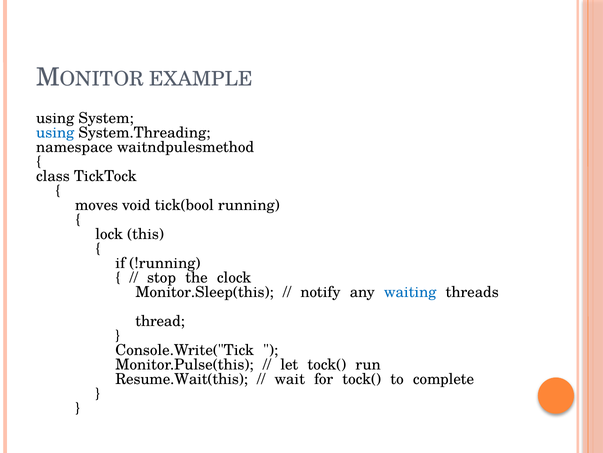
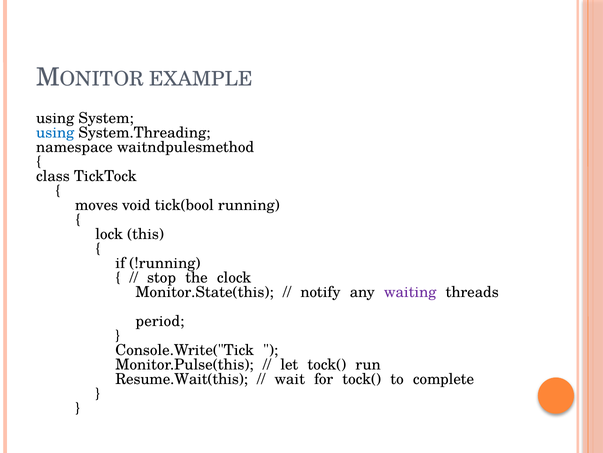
Monitor.Sleep(this: Monitor.Sleep(this -> Monitor.State(this (205, 292)
waiting colour: blue -> purple (410, 292)
thread: thread -> period (160, 321)
